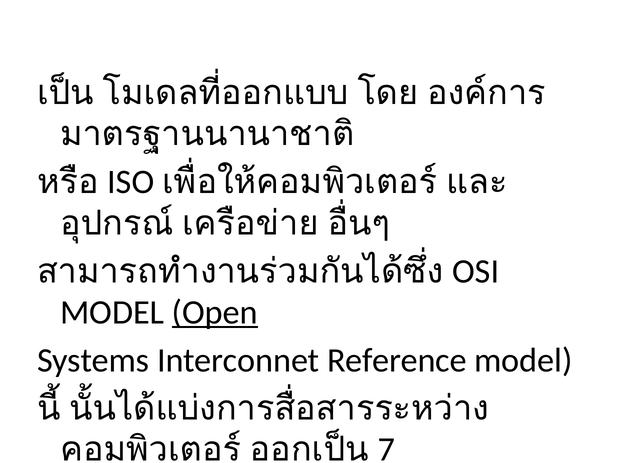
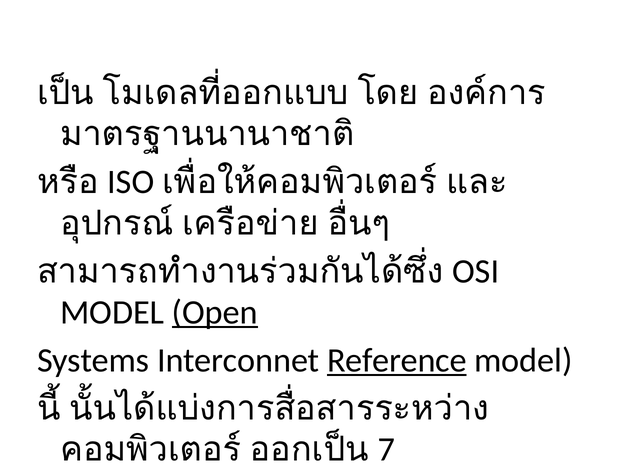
Reference underline: none -> present (397, 360)
